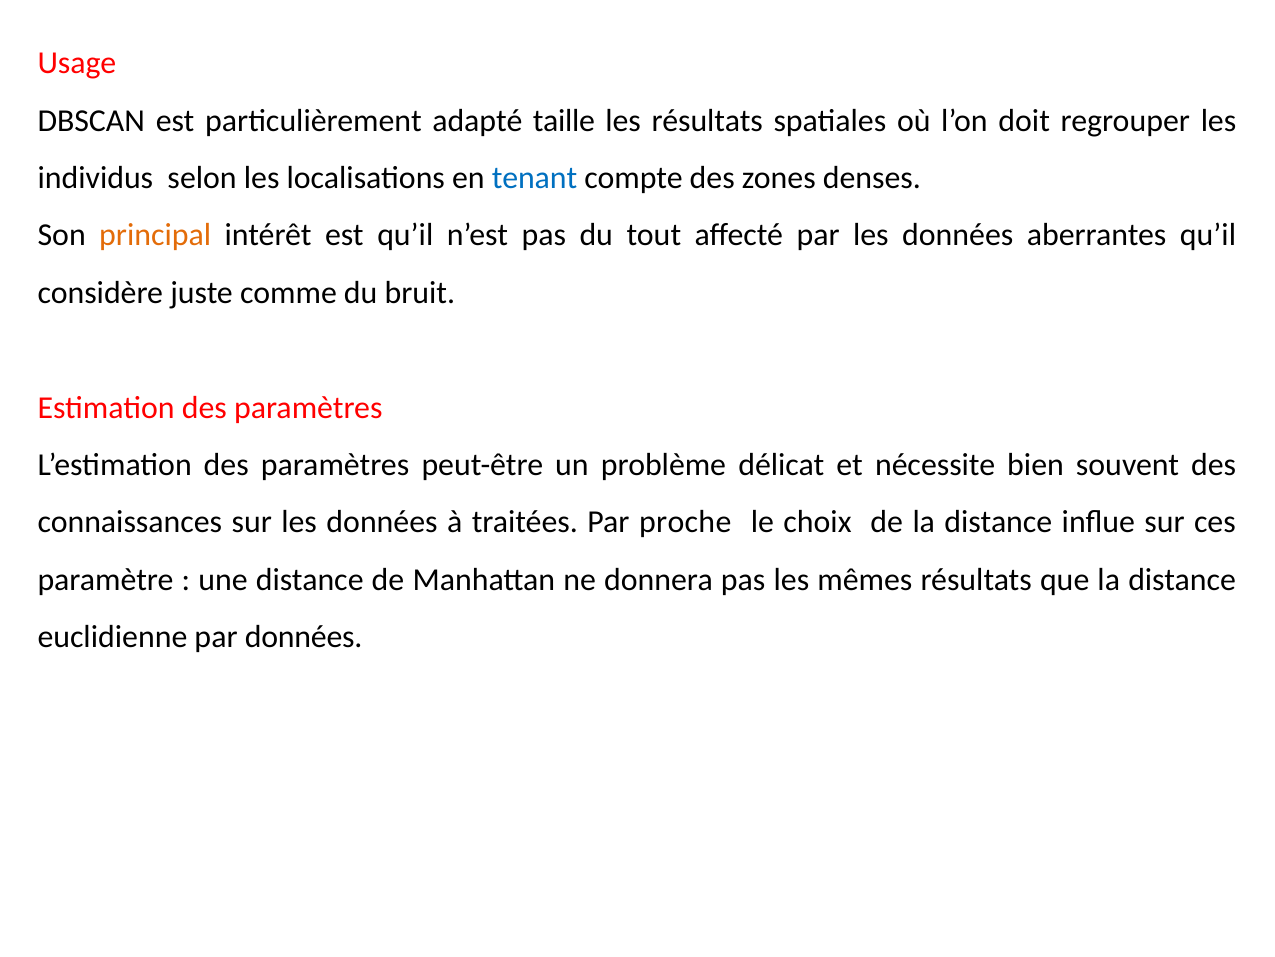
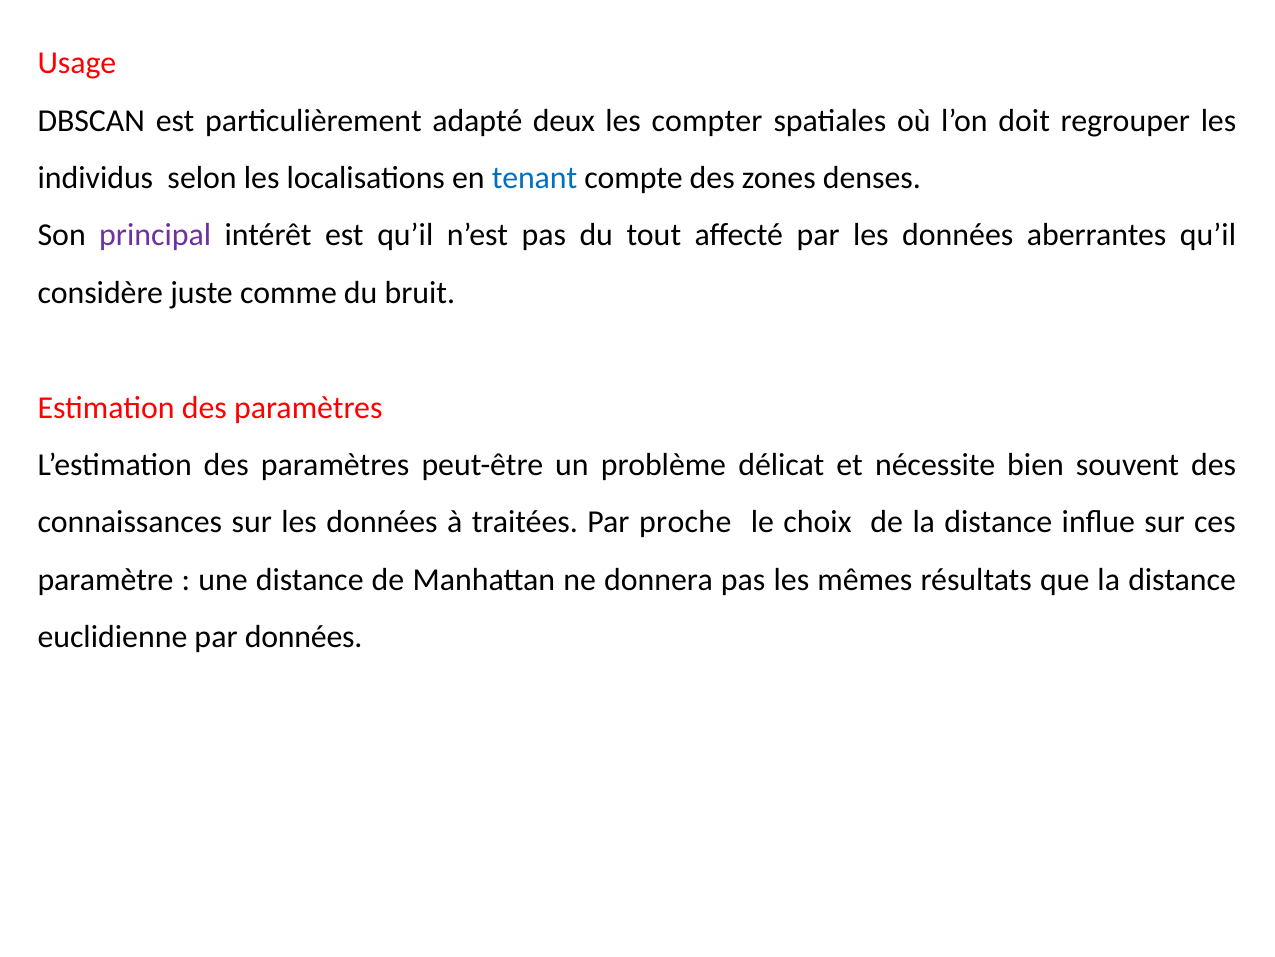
taille: taille -> deux (564, 120)
les résultats: résultats -> compter (707, 120)
principal colour: orange -> purple (155, 235)
